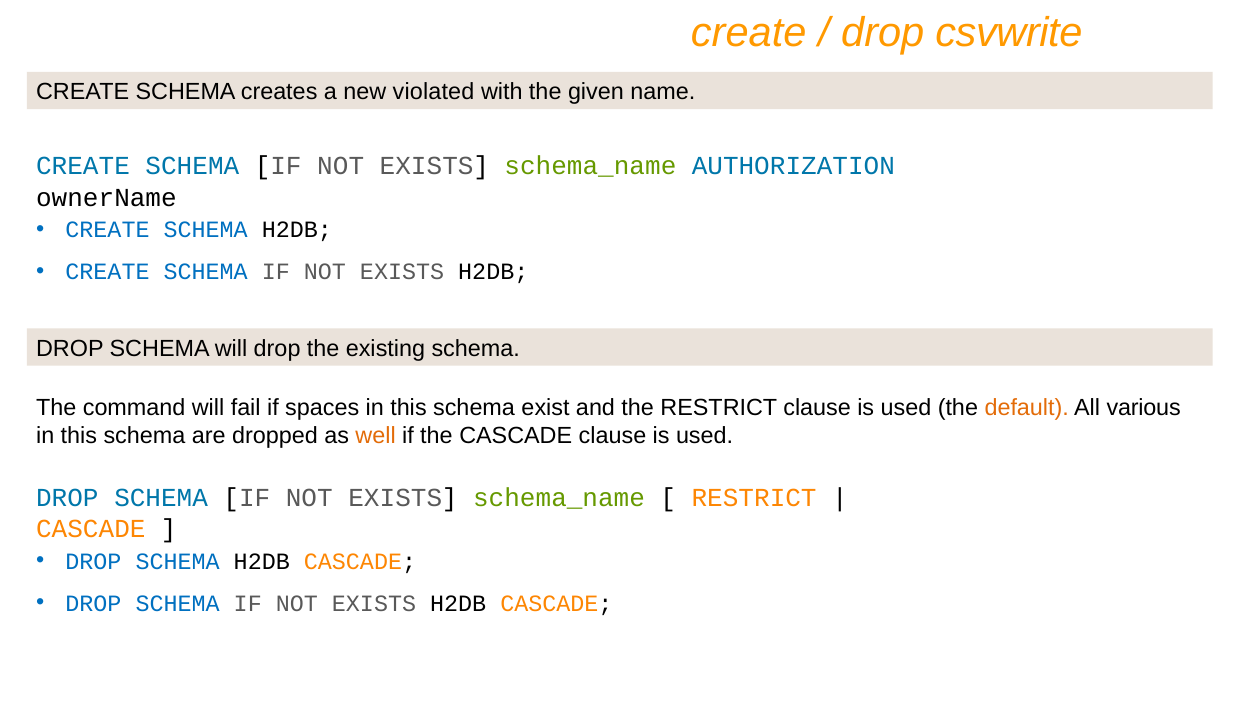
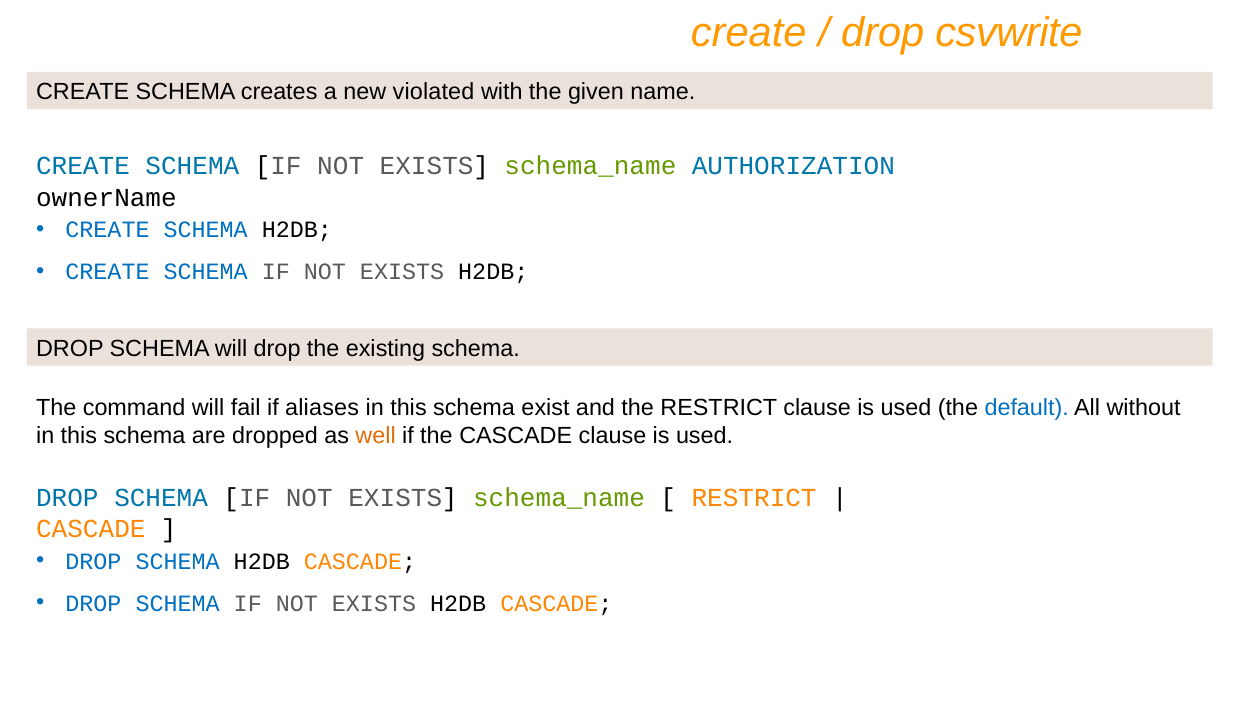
spaces: spaces -> aliases (322, 408)
default colour: orange -> blue (1027, 408)
various: various -> without (1144, 408)
